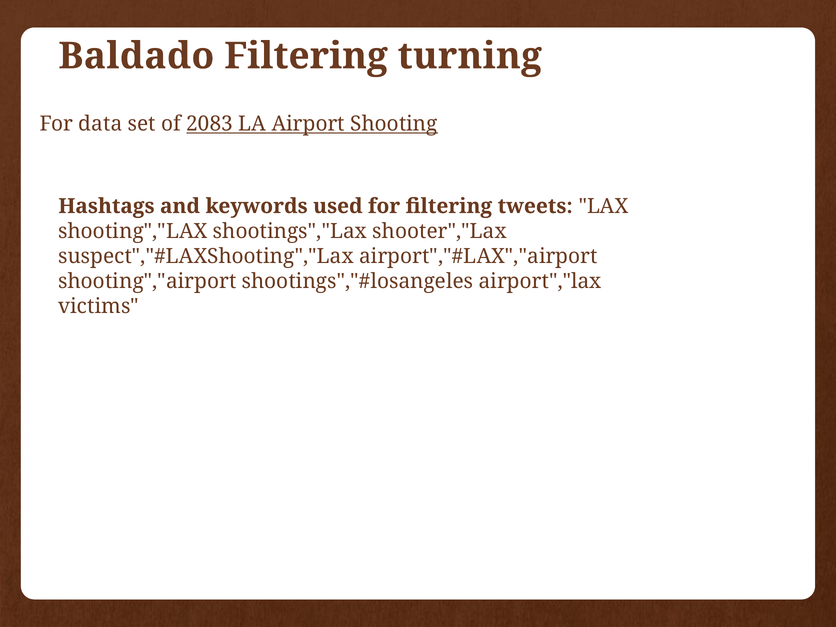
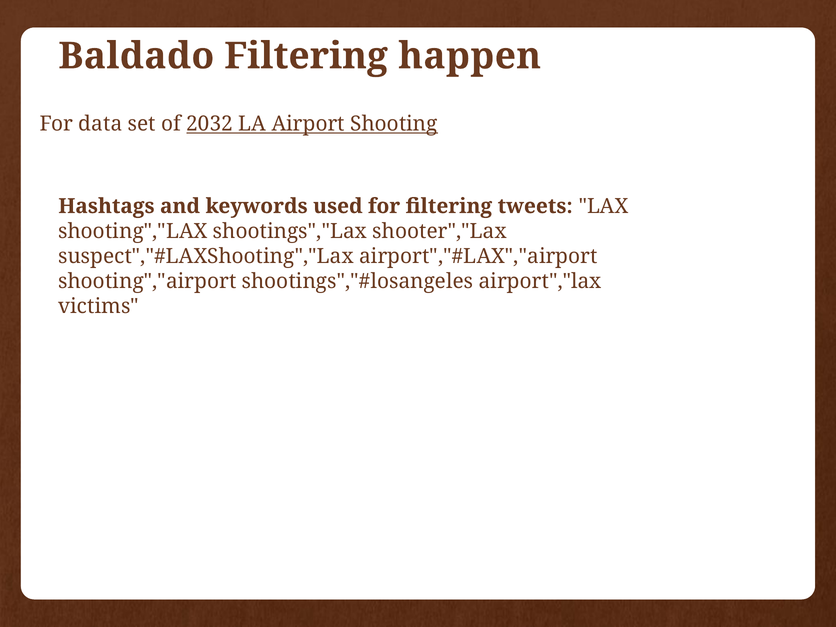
turning: turning -> happen (470, 56)
2083: 2083 -> 2032 (210, 124)
